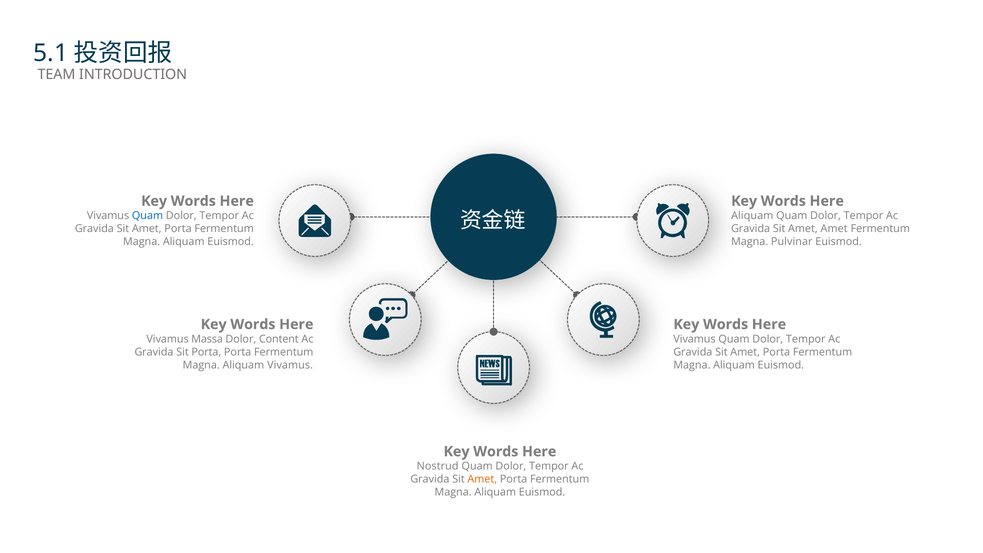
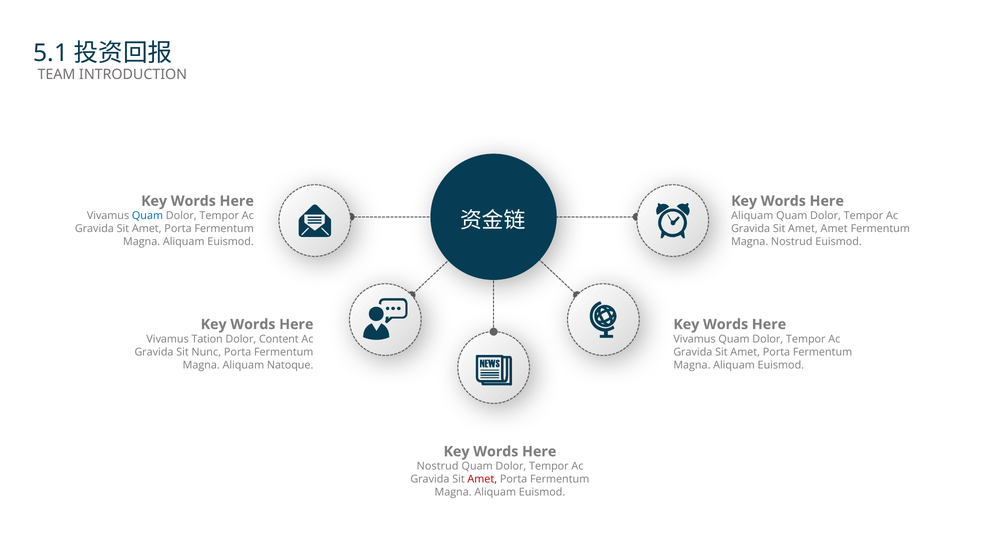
Magna Pulvinar: Pulvinar -> Nostrud (792, 242)
Massa: Massa -> Tation (207, 339)
Sit Porta: Porta -> Nunc (206, 352)
Aliquam Vivamus: Vivamus -> Natoque (290, 365)
Amet colour: orange -> red (482, 479)
